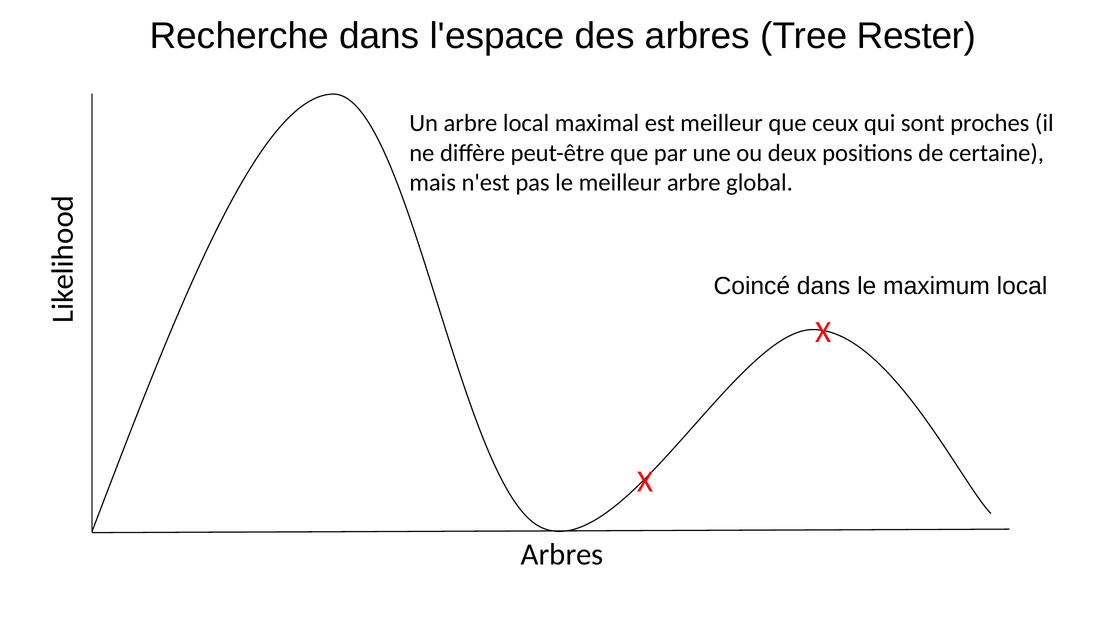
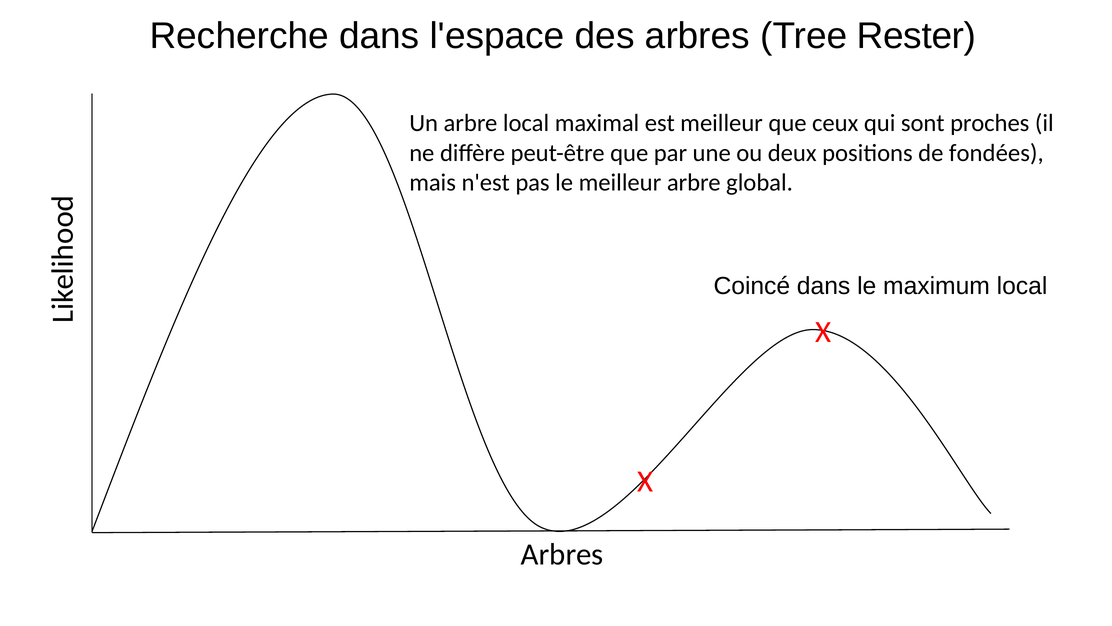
certaine: certaine -> fondées (996, 153)
